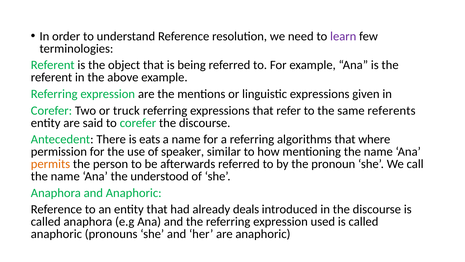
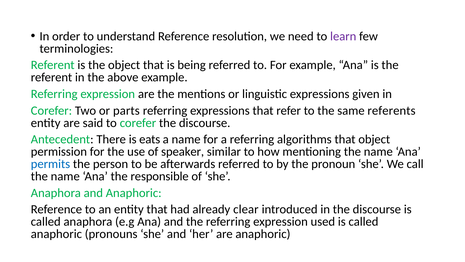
truck: truck -> parts (126, 110)
that where: where -> object (374, 139)
permits colour: orange -> blue (50, 164)
understood: understood -> responsible (160, 176)
deals: deals -> clear (246, 209)
